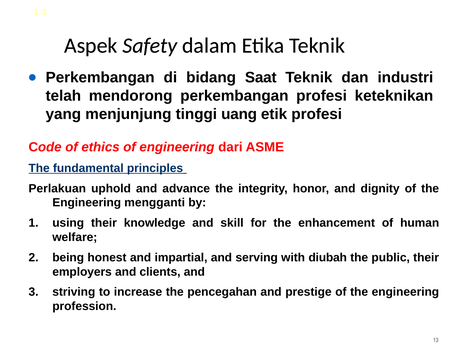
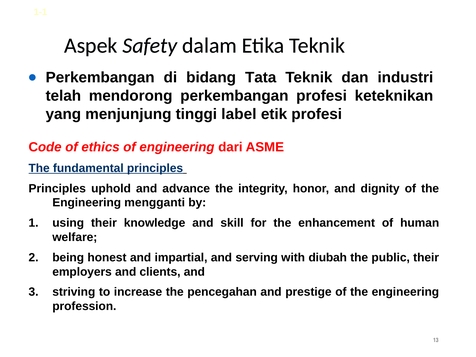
Saat: Saat -> Tata (261, 78)
uang: uang -> label (239, 114)
Perlakuan: Perlakuan -> Principles (57, 188)
